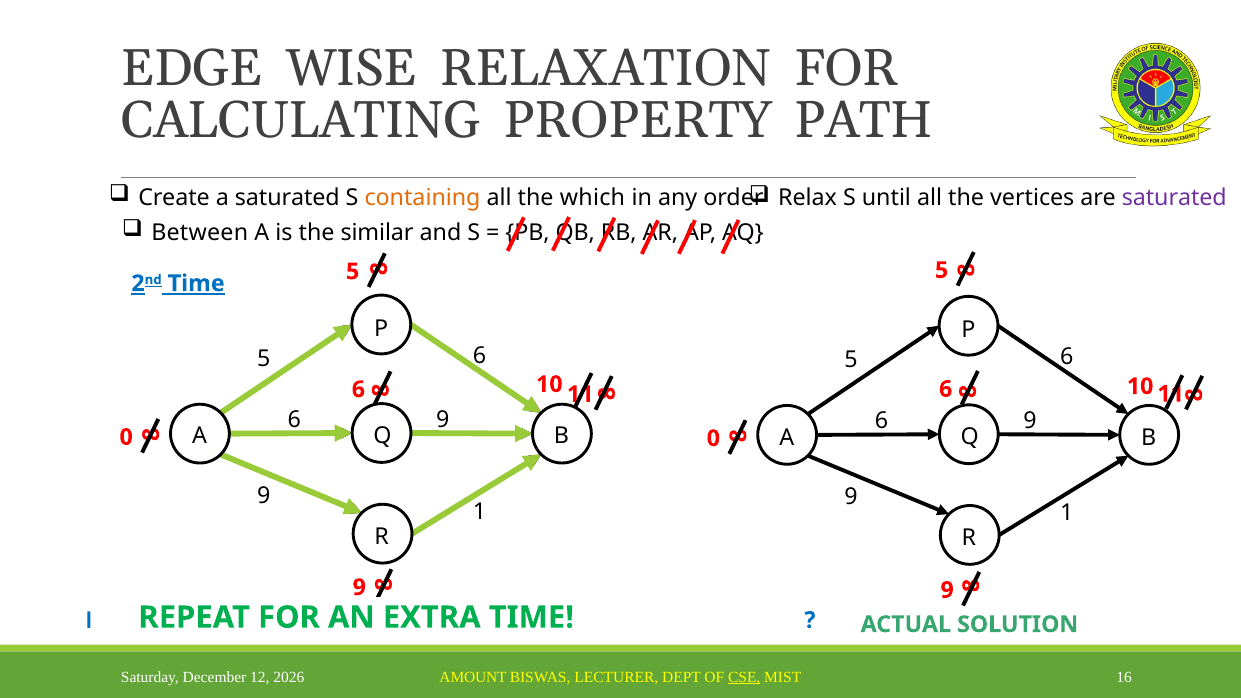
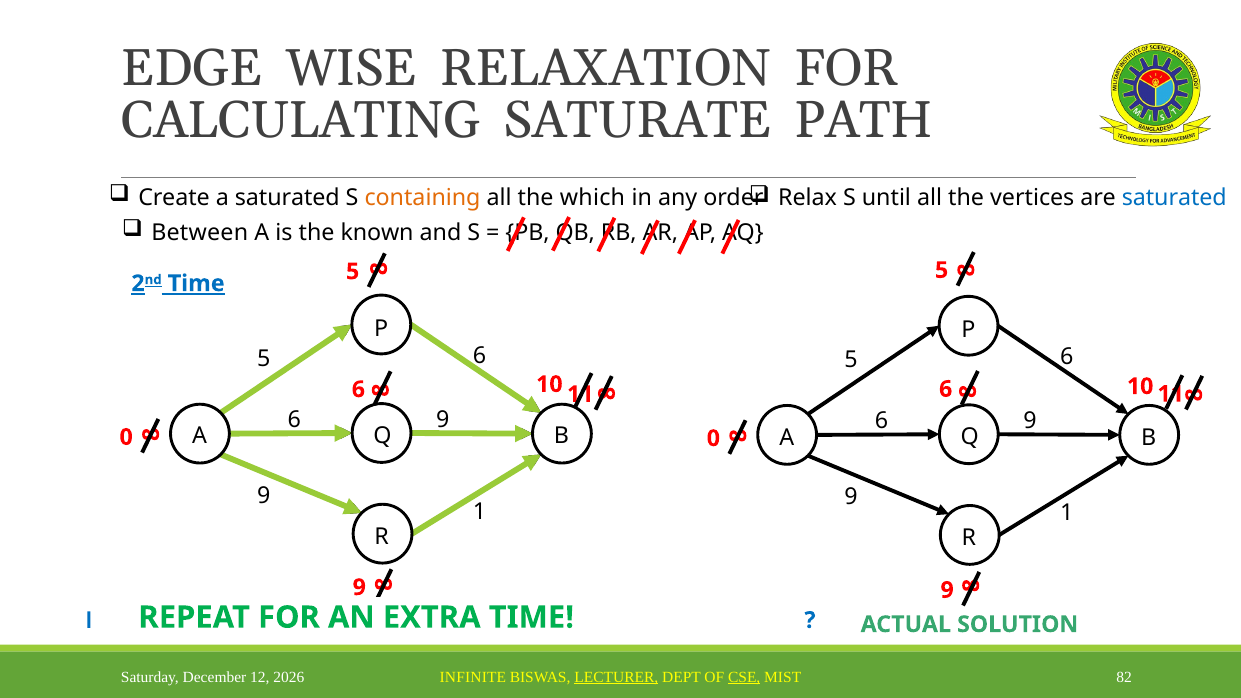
PROPERTY: PROPERTY -> SATURATE (638, 121)
saturated colour: purple -> blue (1174, 198)
similar: similar -> known (377, 233)
AMOUNT: AMOUNT -> INFINITE (473, 677)
LECTURER underline: none -> present (616, 677)
16: 16 -> 82 (1124, 677)
